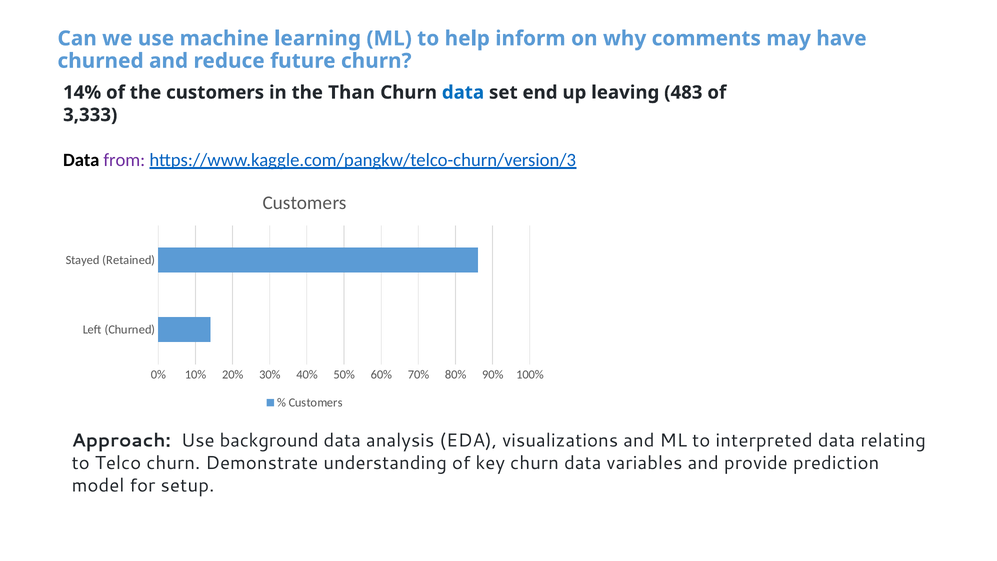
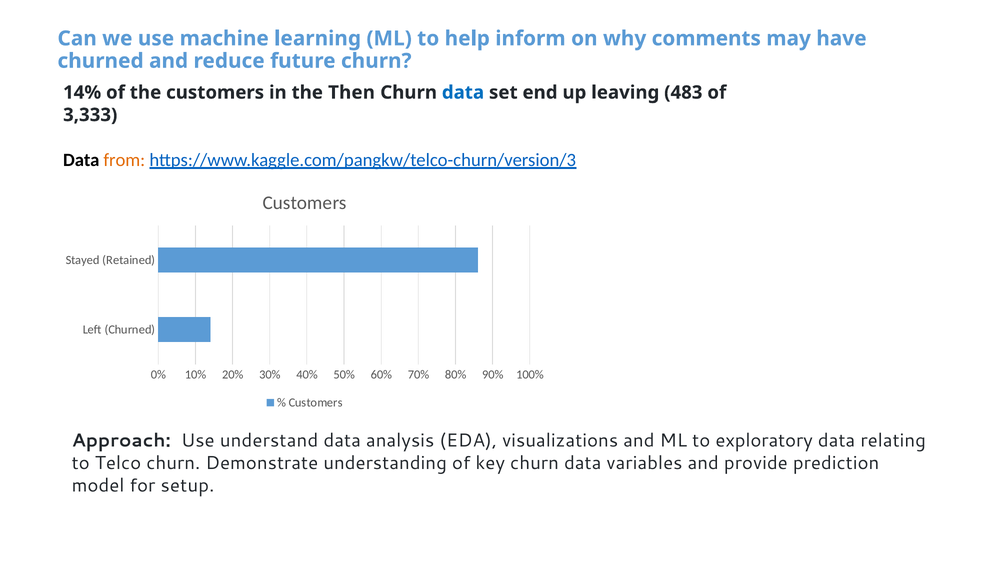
Than: Than -> Then (352, 92)
from colour: purple -> orange (124, 160)
background: background -> understand (269, 441)
interpreted: interpreted -> exploratory (764, 441)
